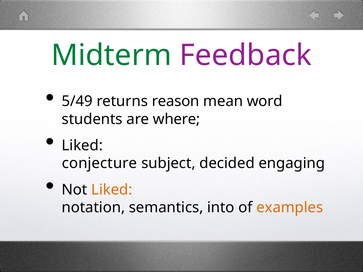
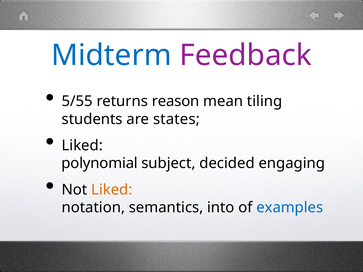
Midterm colour: green -> blue (111, 55)
5/49: 5/49 -> 5/55 (77, 101)
word: word -> tiling (265, 101)
where: where -> states (176, 119)
conjecture: conjecture -> polynomial (100, 163)
examples colour: orange -> blue (290, 208)
